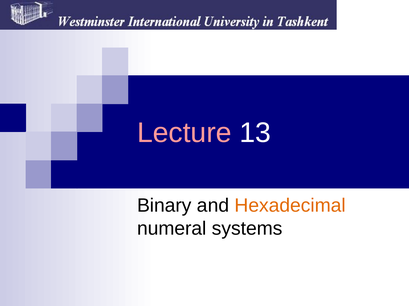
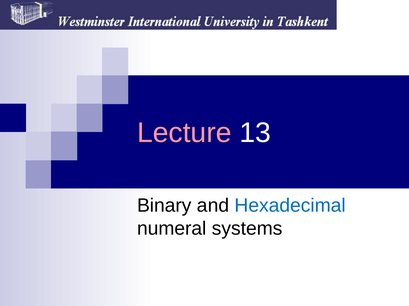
Hexadecimal colour: orange -> blue (290, 206)
